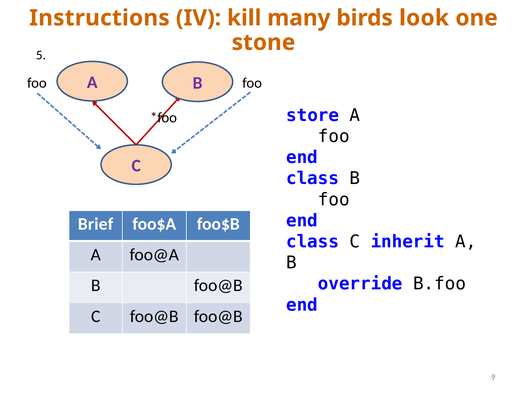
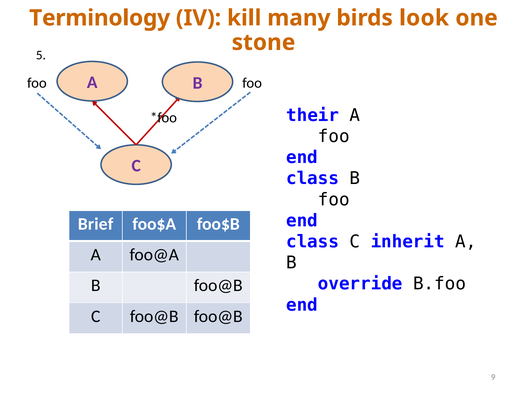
Instructions: Instructions -> Terminology (100, 18)
store: store -> their (313, 115)
